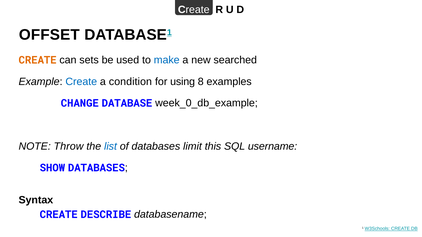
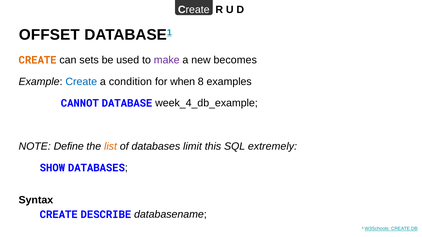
make colour: blue -> purple (167, 60)
searched: searched -> becomes (235, 60)
using: using -> when (183, 82)
CHANGE: CHANGE -> CANNOT (80, 103)
week_0_db_example: week_0_db_example -> week_4_db_example (206, 103)
Throw: Throw -> Define (69, 146)
list colour: blue -> orange (111, 146)
username: username -> extremely (273, 146)
